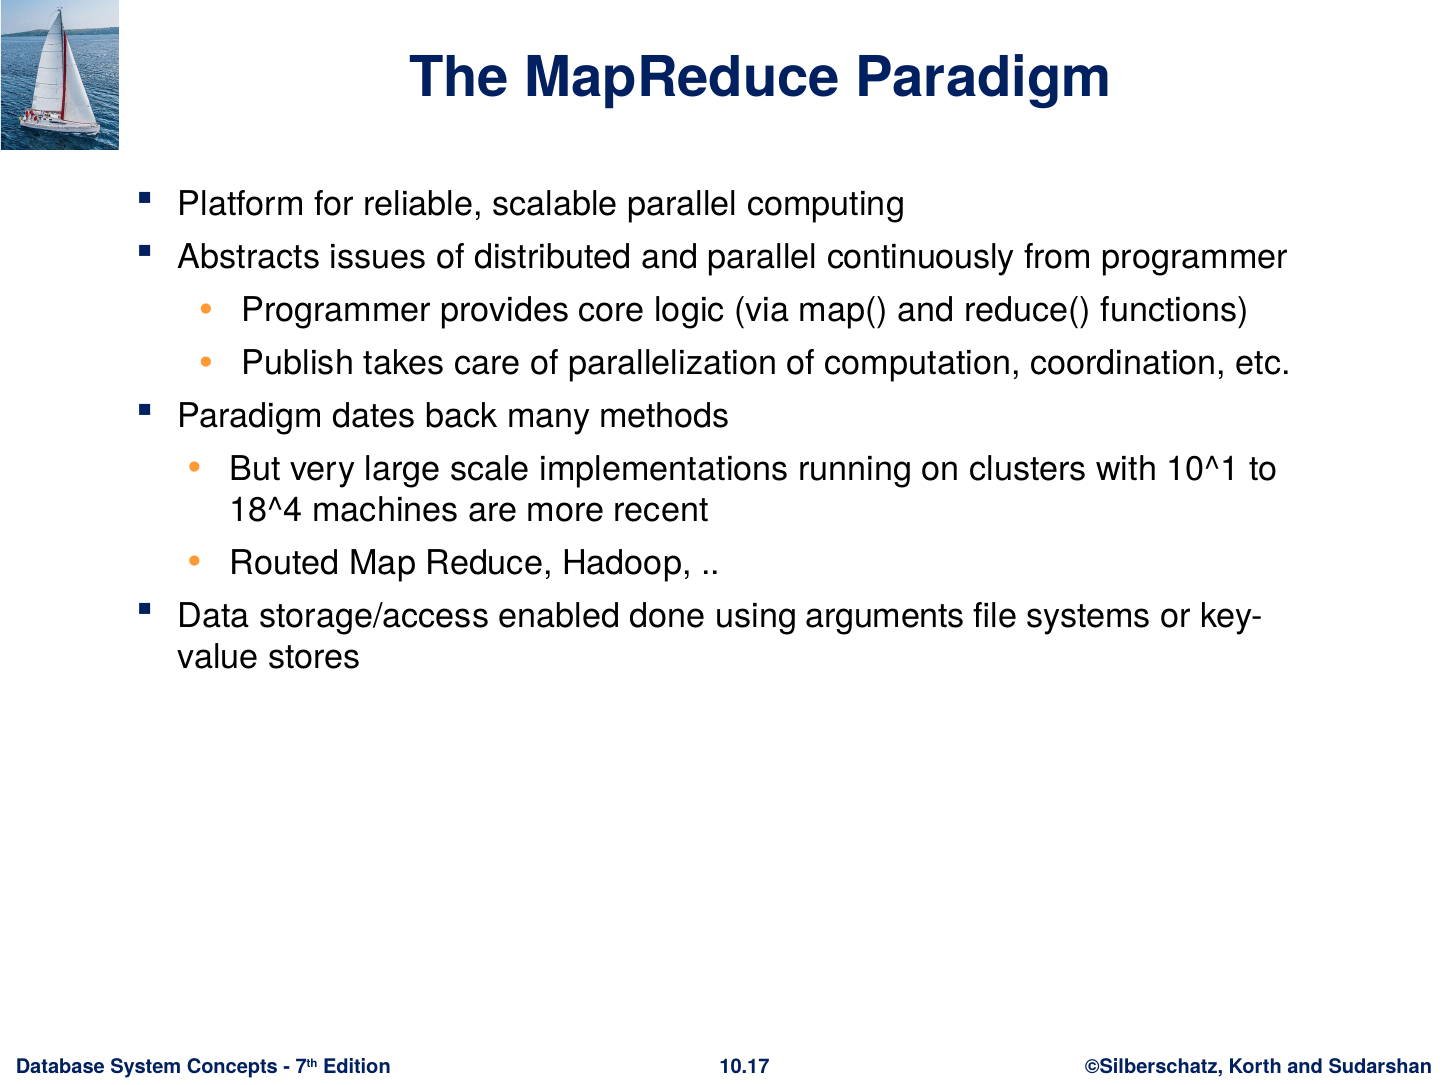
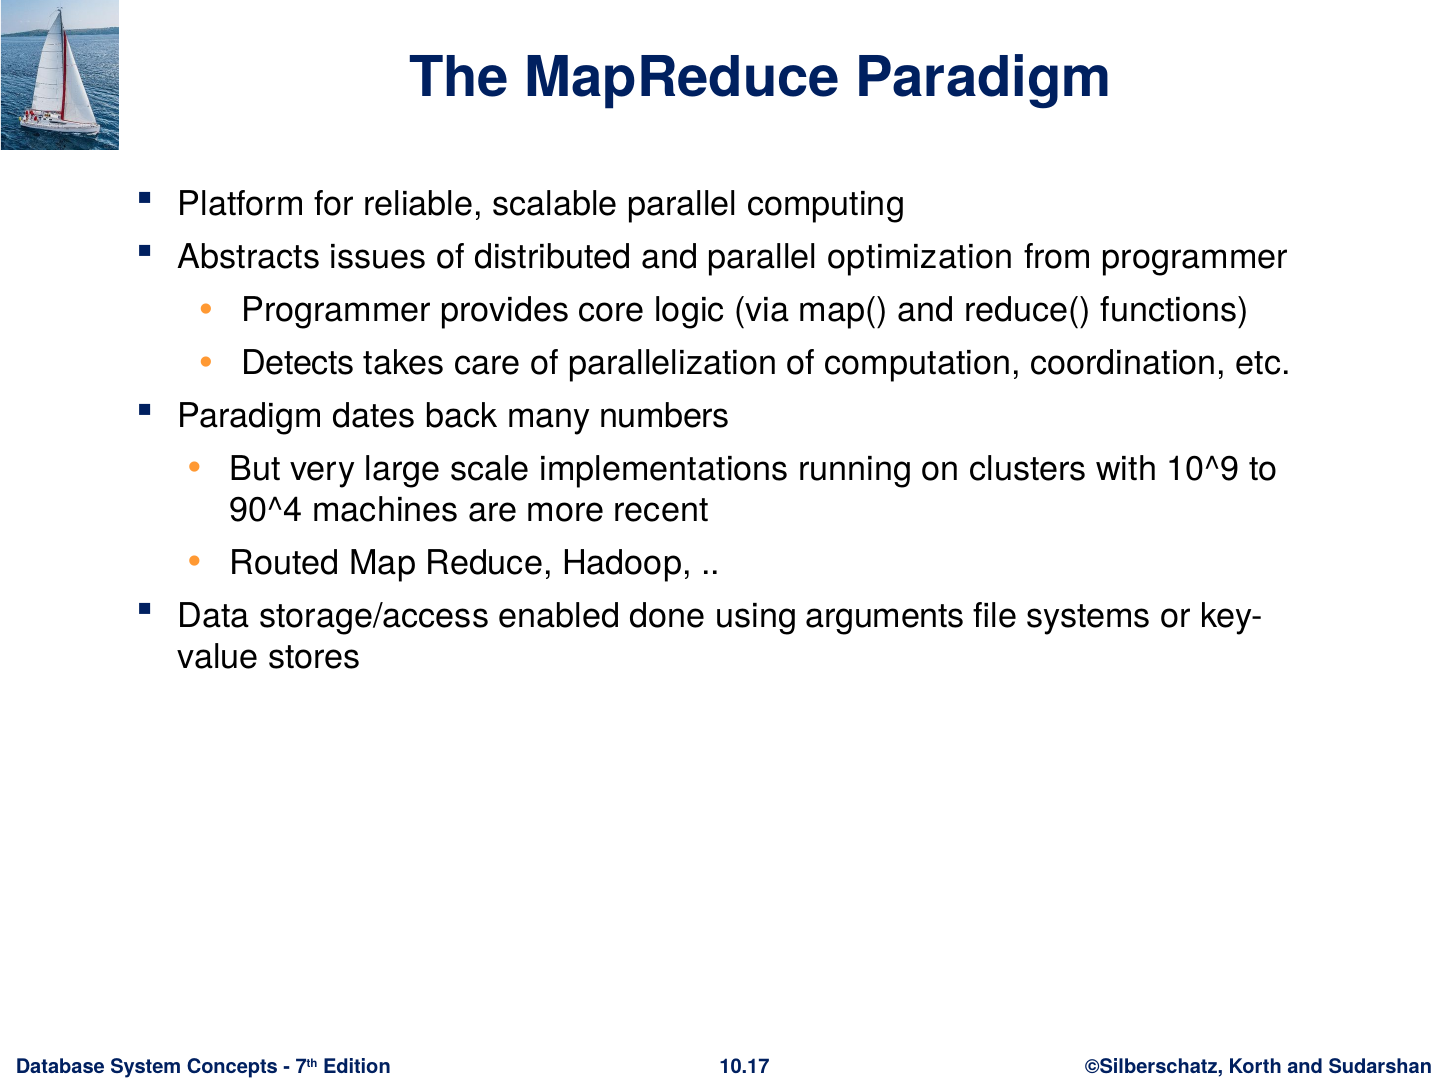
continuously: continuously -> optimization (921, 258)
Publish: Publish -> Detects (298, 364)
methods: methods -> numbers (665, 416)
10^1: 10^1 -> 10^9 (1203, 469)
18^4: 18^4 -> 90^4 (266, 510)
